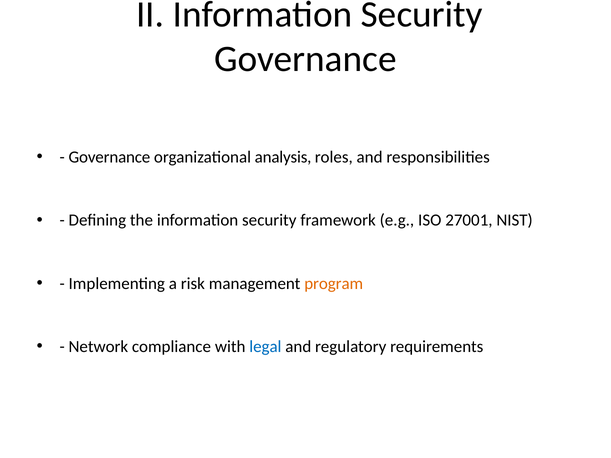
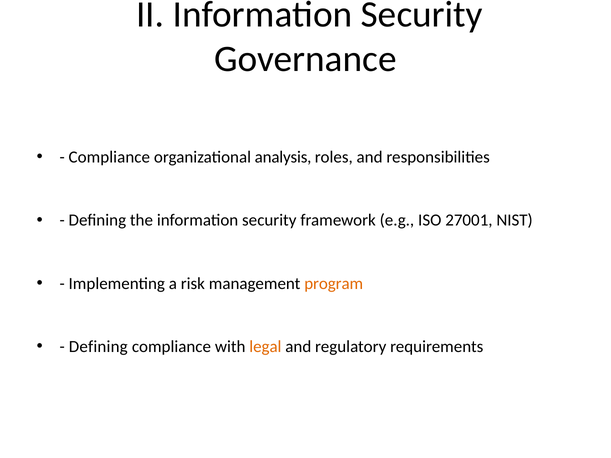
Governance: Governance -> Compliance (109, 157)
Network: Network -> Defining (98, 347)
legal colour: blue -> orange (265, 347)
